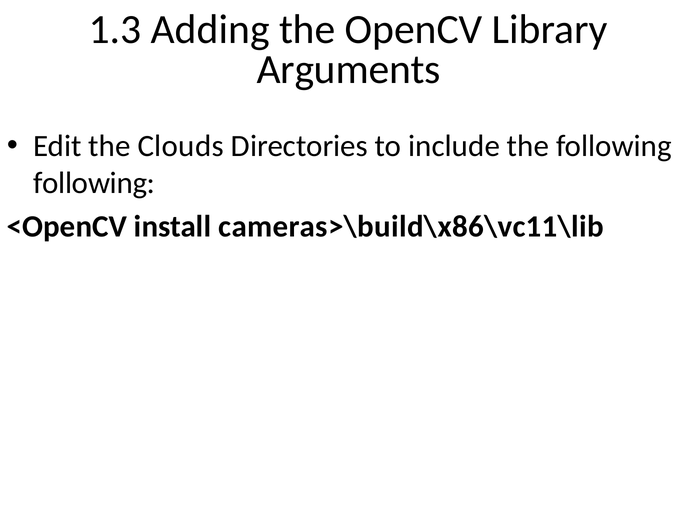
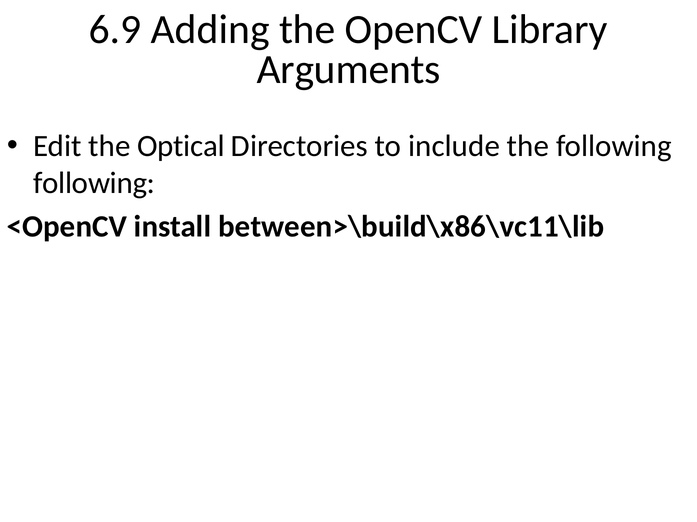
1.3: 1.3 -> 6.9 (115, 30)
Clouds: Clouds -> Optical (181, 146)
cameras>\build\x86\vc11\lib: cameras>\build\x86\vc11\lib -> between>\build\x86\vc11\lib (411, 227)
